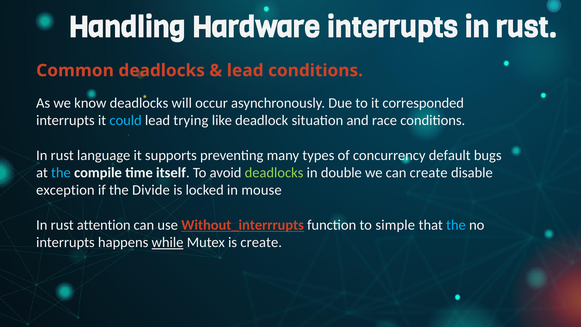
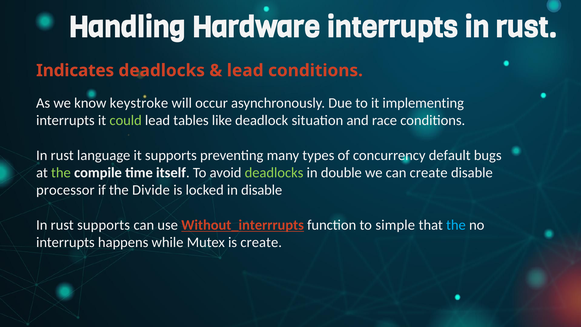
Common: Common -> Indicates (75, 71)
know deadlocks: deadlocks -> keystroke (139, 103)
corresponded: corresponded -> implementing (423, 103)
could colour: light blue -> light green (126, 120)
trying: trying -> tables (191, 120)
the colour: light blue -> light green (61, 173)
exception: exception -> processor (65, 190)
in mouse: mouse -> disable (262, 190)
rust attention: attention -> supports (104, 225)
while underline: present -> none (168, 242)
